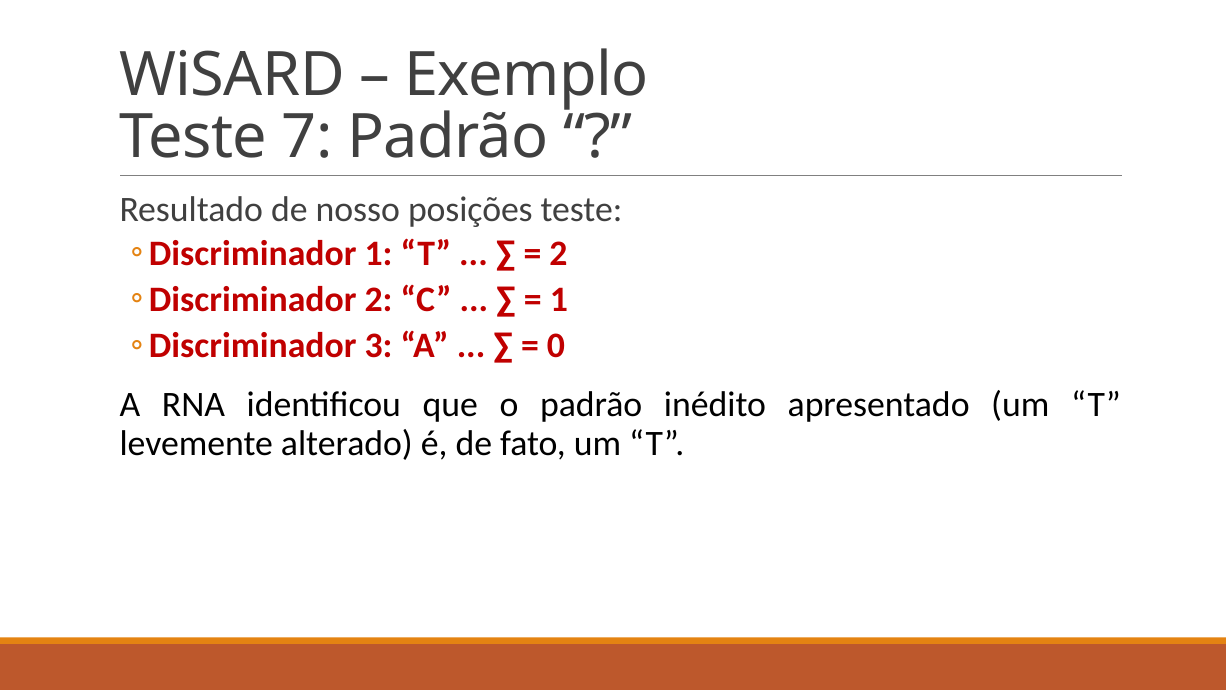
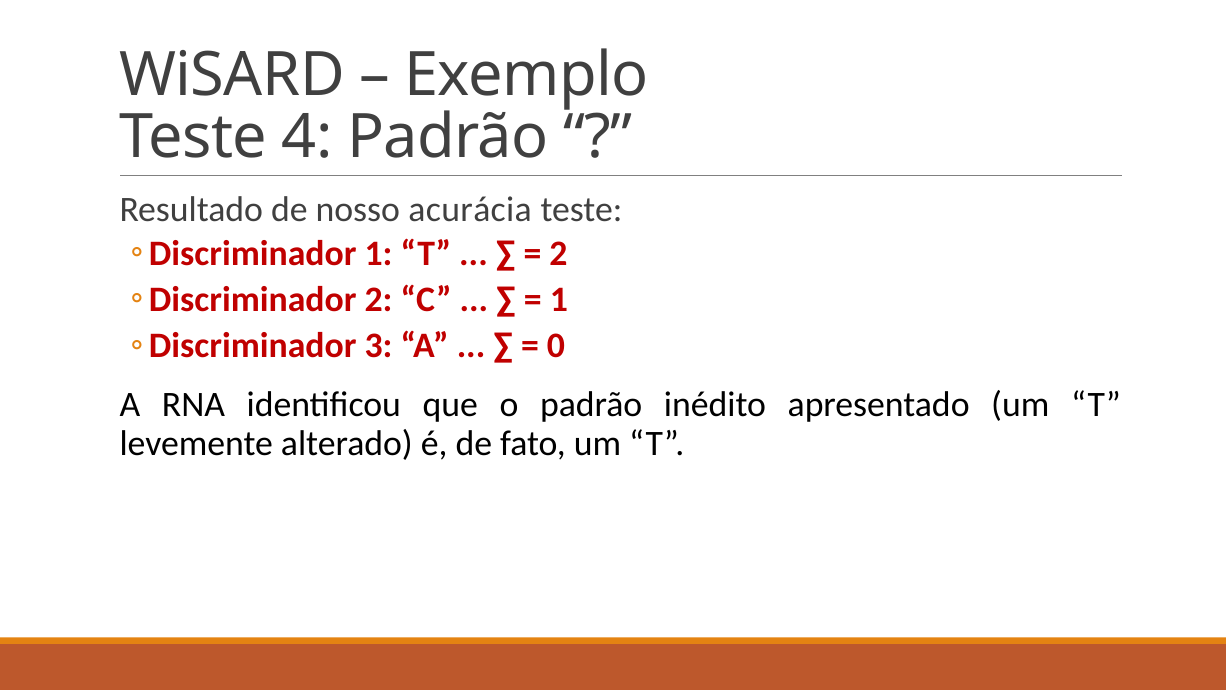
7: 7 -> 4 (307, 137)
posições: posições -> acurácia (470, 209)
